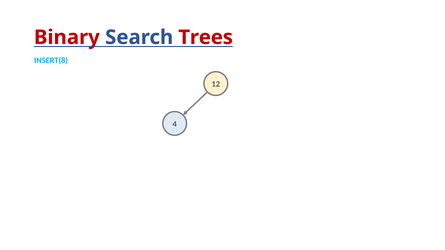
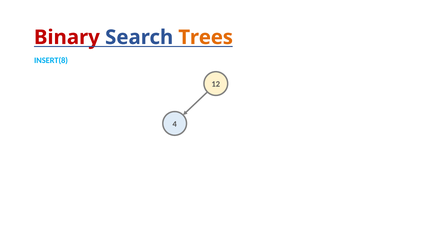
Trees colour: red -> orange (206, 37)
